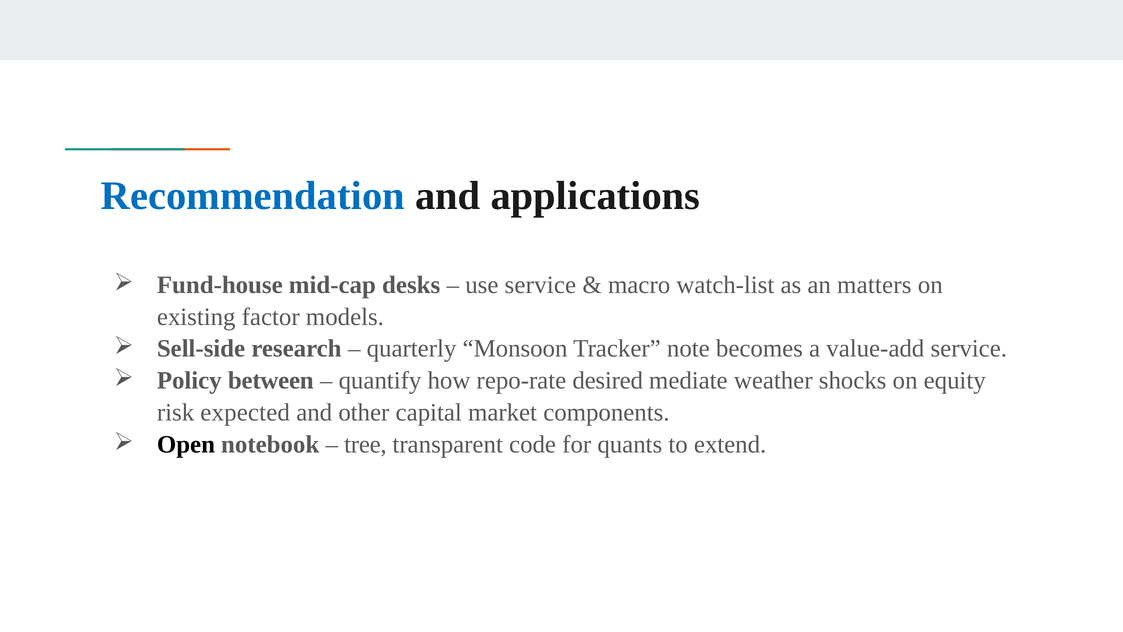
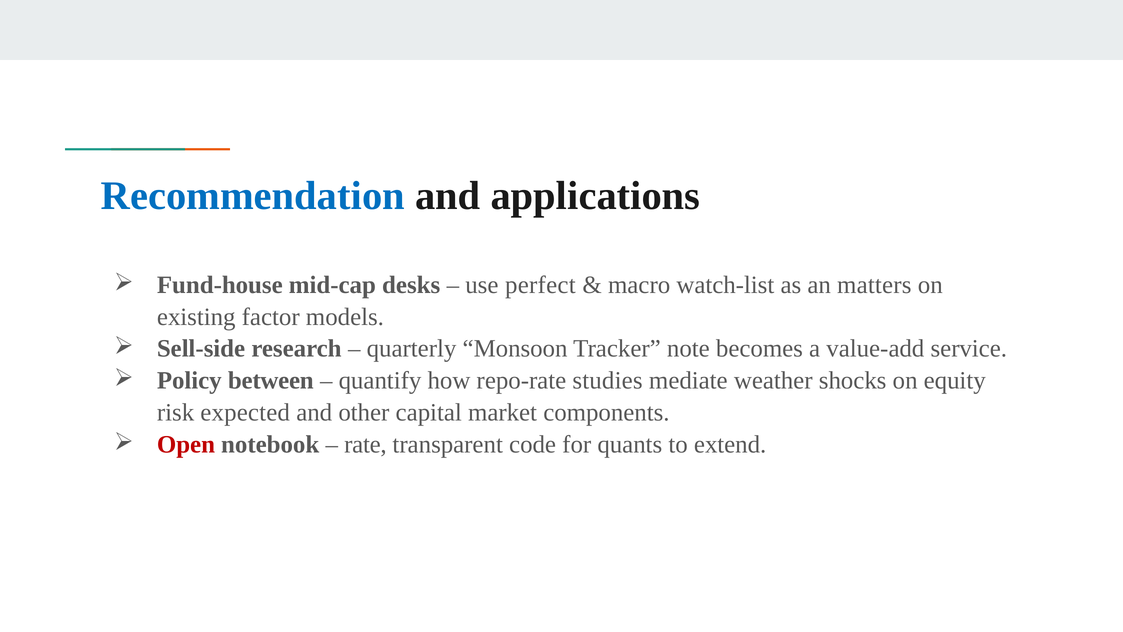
use service: service -> perfect (540, 285)
desired: desired -> studies (608, 380)
Open colour: black -> red (186, 444)
tree: tree -> rate (365, 444)
